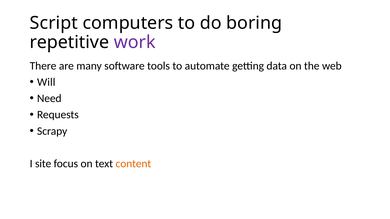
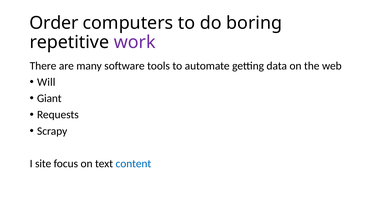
Script: Script -> Order (54, 23)
Need: Need -> Giant (49, 99)
content colour: orange -> blue (133, 164)
